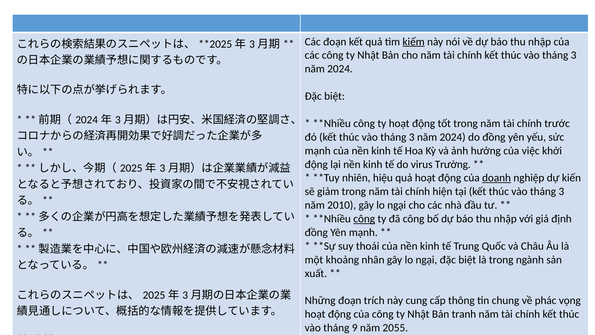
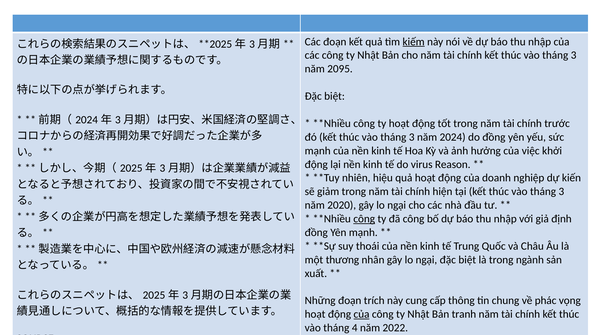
2024: 2024 -> 2095 (340, 69)
Trường: Trường -> Reason (453, 164)
doanh underline: present -> none (496, 178)
2010: 2010 -> 2020 (342, 205)
khoảng: khoảng -> thương (342, 259)
của underline: none -> present (362, 314)
9: 9 -> 4 (355, 328)
2055: 2055 -> 2022 (395, 328)
